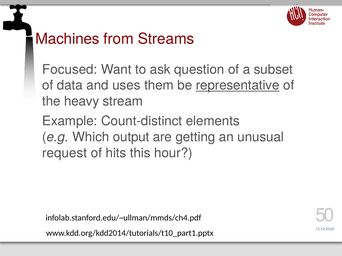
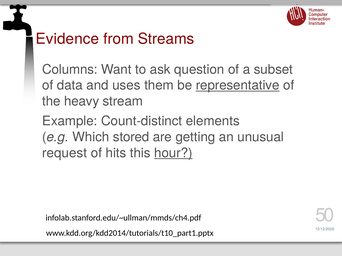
Machines: Machines -> Evidence (67, 39)
Focused: Focused -> Columns (70, 70)
output: output -> stored (131, 137)
hour underline: none -> present (173, 153)
